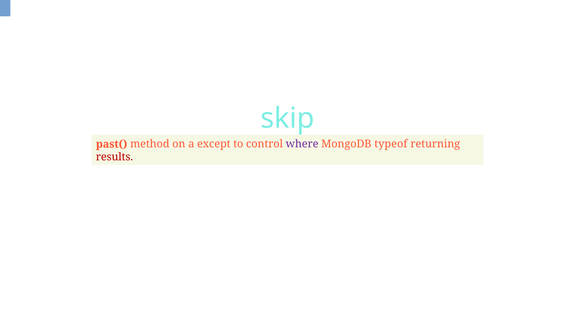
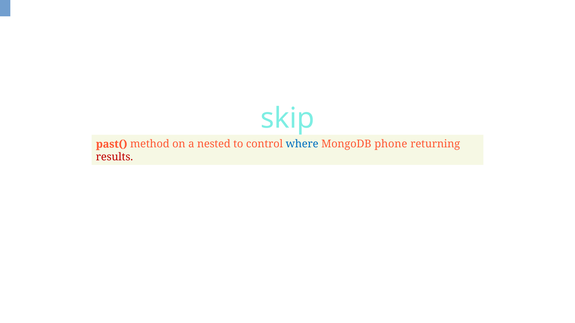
except: except -> nested (214, 144)
where colour: purple -> blue (302, 144)
typeof: typeof -> phone (391, 144)
